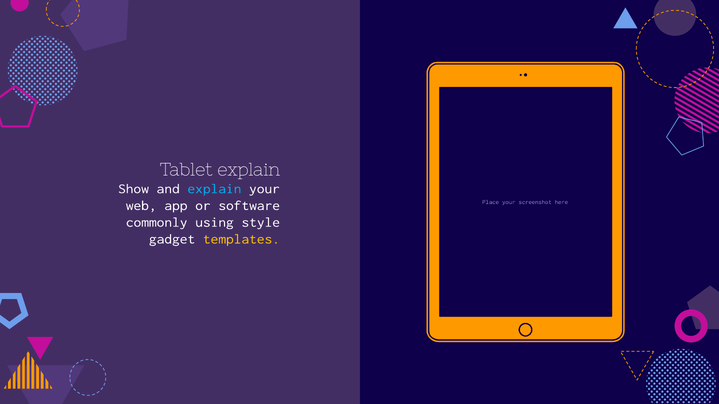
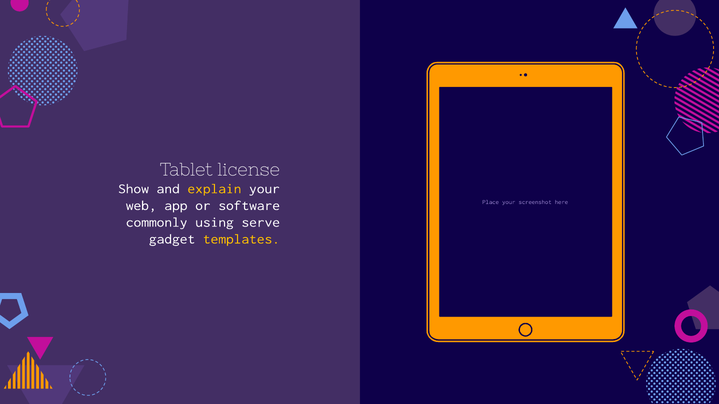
Tablet explain: explain -> license (249, 170)
explain colour: light blue -> yellow (214, 189)
style: style -> serve (261, 222)
